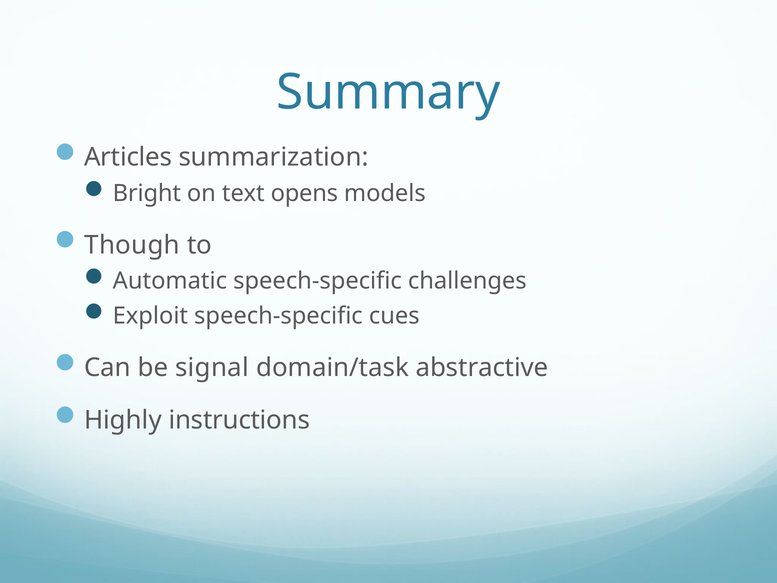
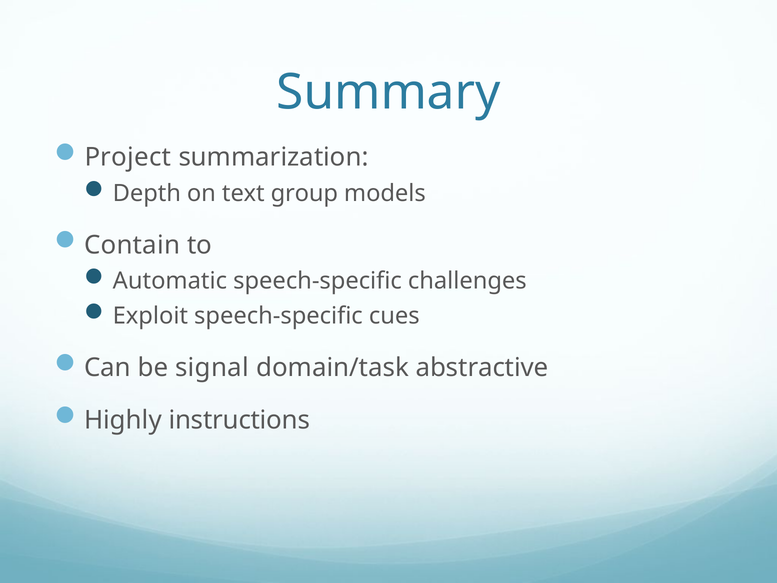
Articles: Articles -> Project (128, 157)
Bright: Bright -> Depth (147, 193)
opens: opens -> group (304, 193)
Though: Though -> Contain (132, 245)
